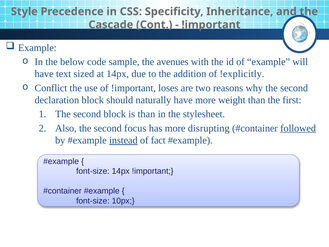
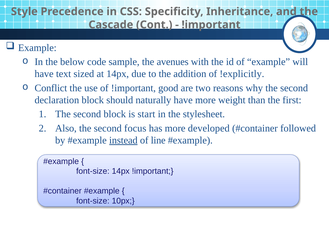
loses: loses -> good (168, 88)
is than: than -> start (146, 114)
disrupting: disrupting -> developed (209, 128)
followed underline: present -> none (298, 128)
fact: fact -> line (158, 140)
